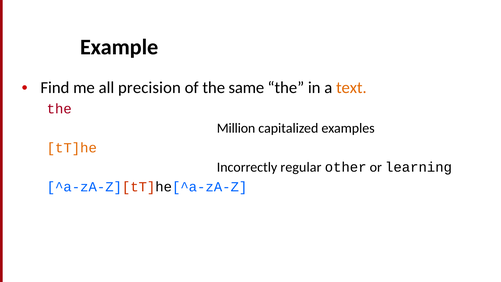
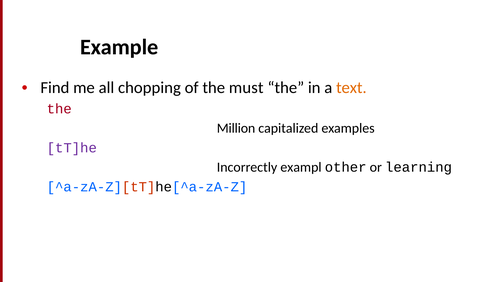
precision: precision -> chopping (149, 88)
same: same -> must (246, 88)
tT]he colour: orange -> purple (72, 148)
regular: regular -> exampl (301, 167)
